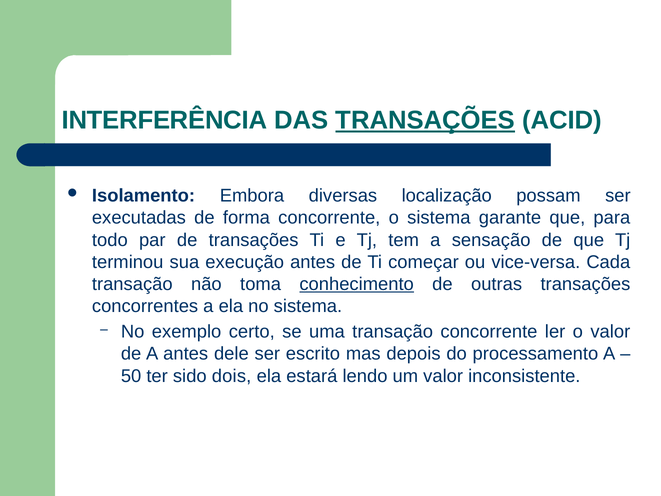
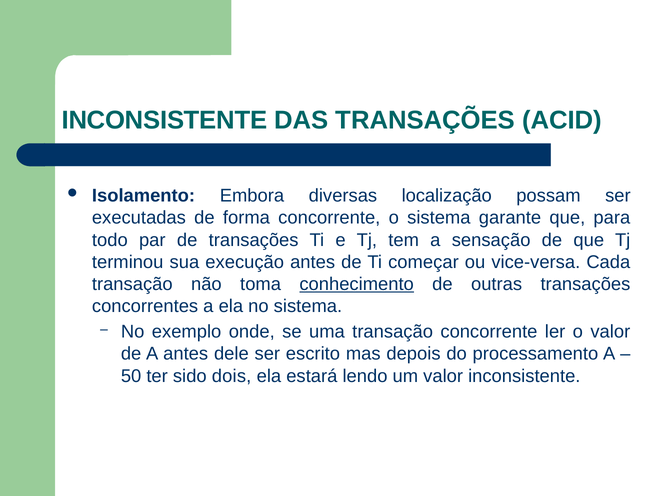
INTERFERÊNCIA: INTERFERÊNCIA -> INCONSISTENTE (164, 120)
TRANSAÇÕES underline: present -> none (425, 120)
certo: certo -> onde (252, 332)
